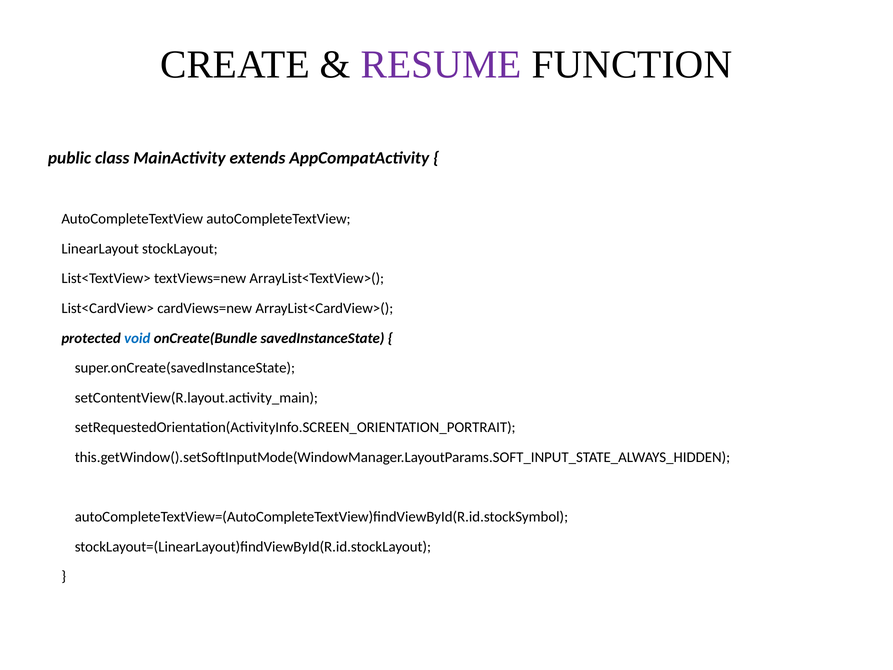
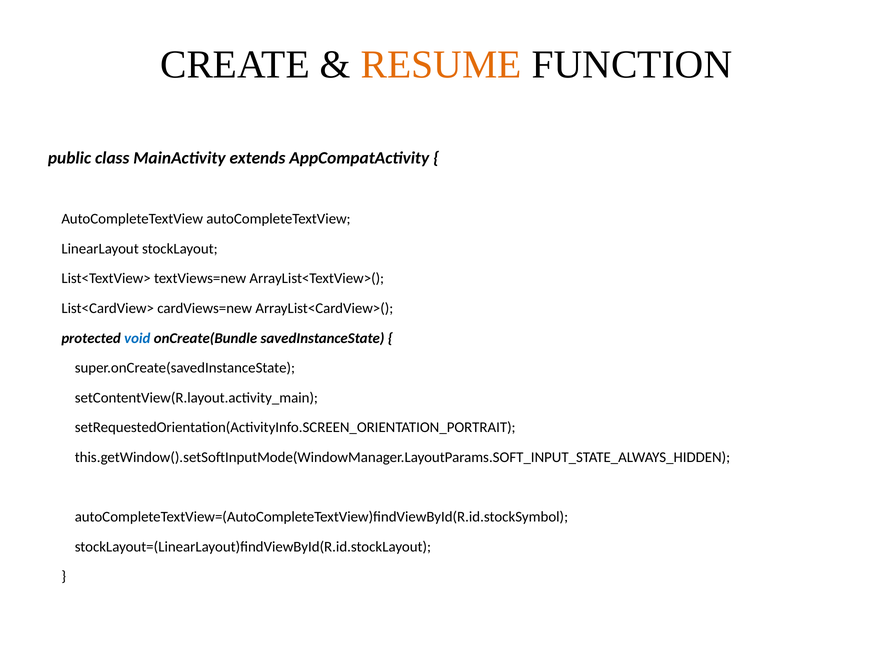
RESUME colour: purple -> orange (441, 65)
